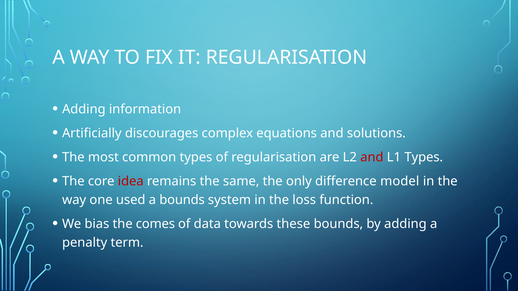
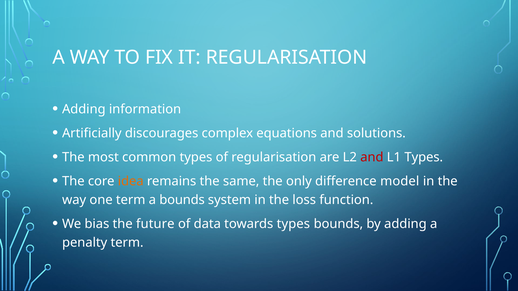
idea colour: red -> orange (131, 181)
one used: used -> term (131, 200)
comes: comes -> future (155, 224)
towards these: these -> types (293, 224)
